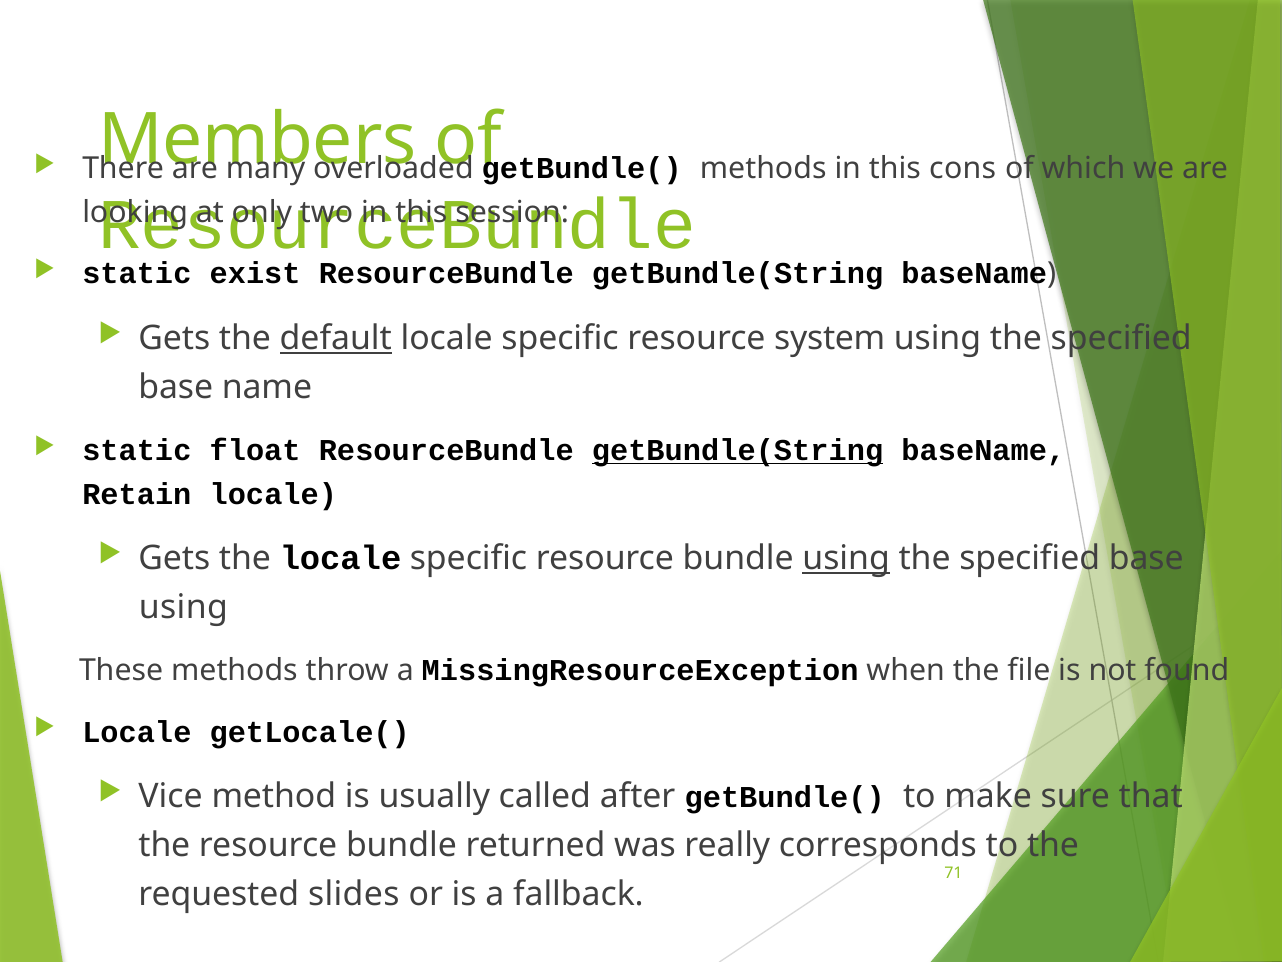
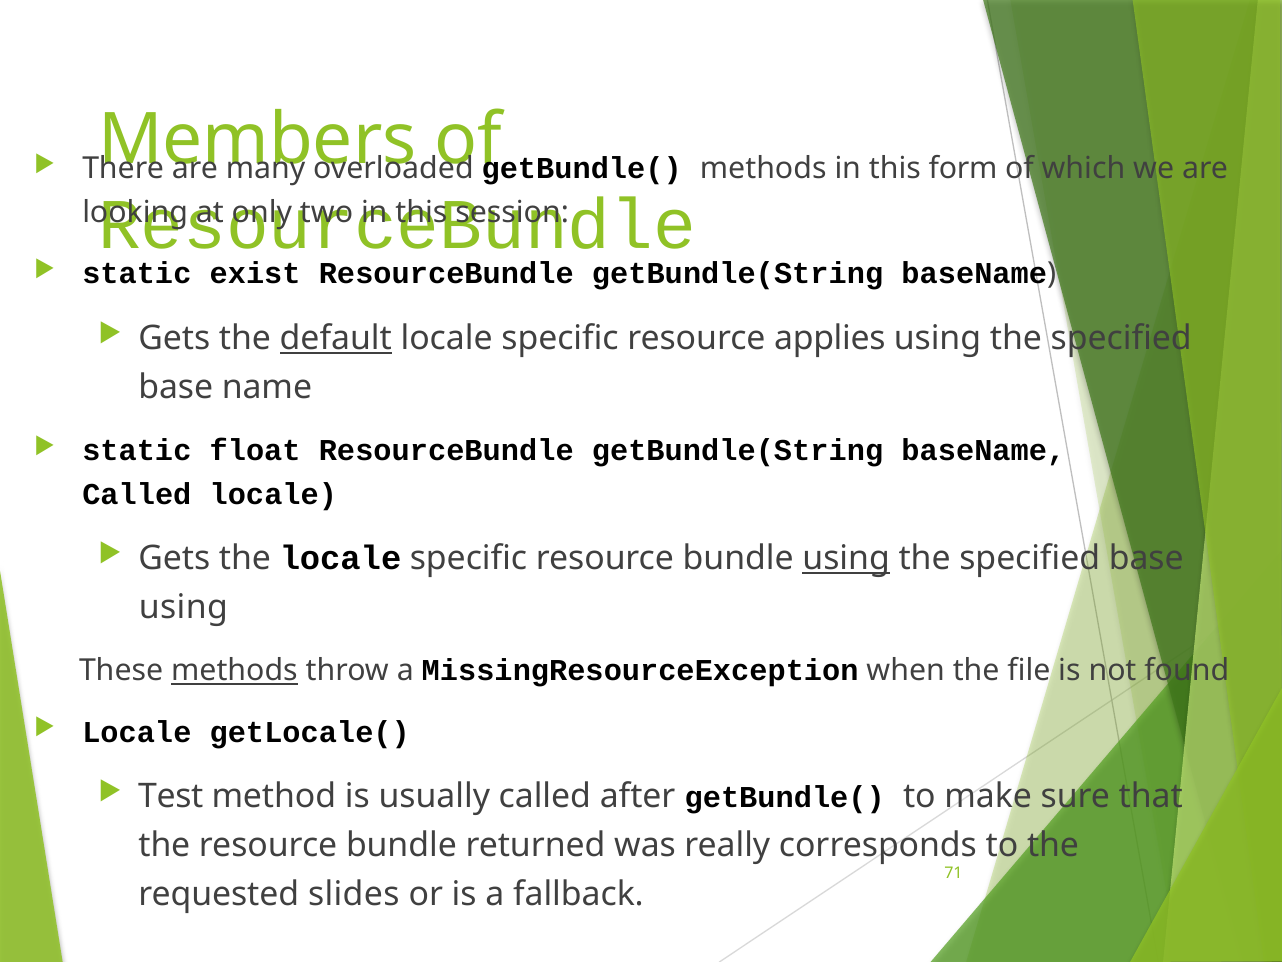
cons: cons -> form (963, 169)
system: system -> applies (830, 338)
getBundle(String underline: present -> none (738, 450)
Retain: Retain -> Called (137, 494)
methods underline: none -> present (234, 670)
Vice: Vice -> Test (171, 796)
